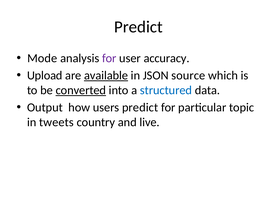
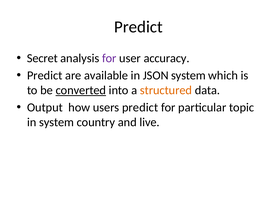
Mode: Mode -> Secret (42, 58)
Upload: Upload -> Predict (45, 75)
available underline: present -> none (106, 75)
JSON source: source -> system (188, 75)
structured colour: blue -> orange (166, 90)
in tweets: tweets -> system (56, 122)
